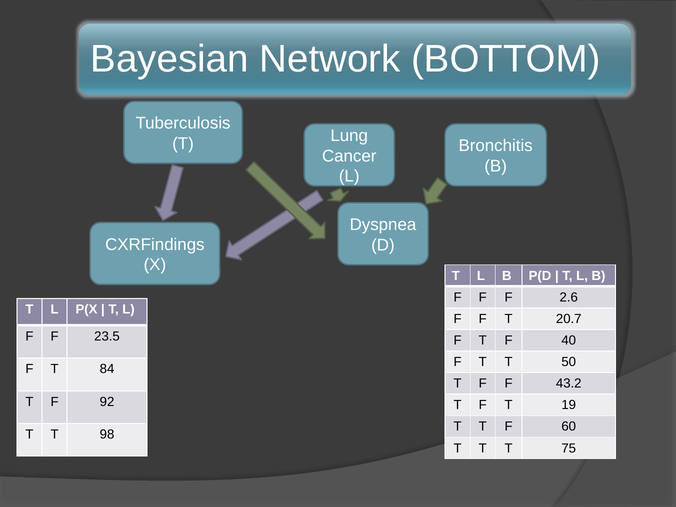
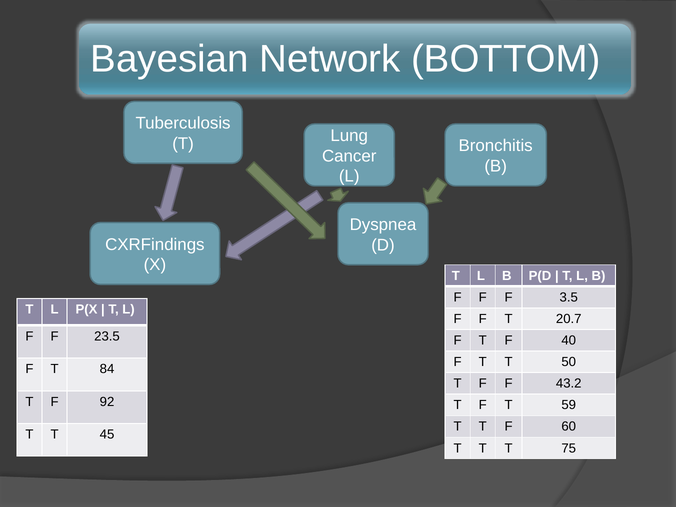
2.6: 2.6 -> 3.5 (569, 297)
19: 19 -> 59 (569, 405)
98: 98 -> 45 (107, 435)
